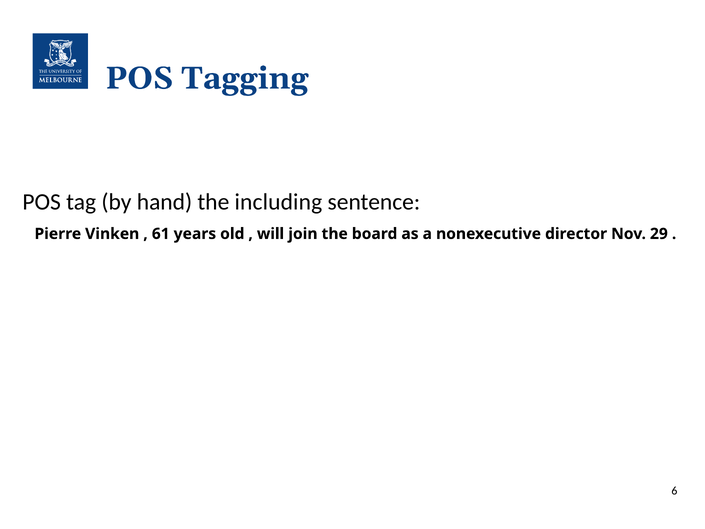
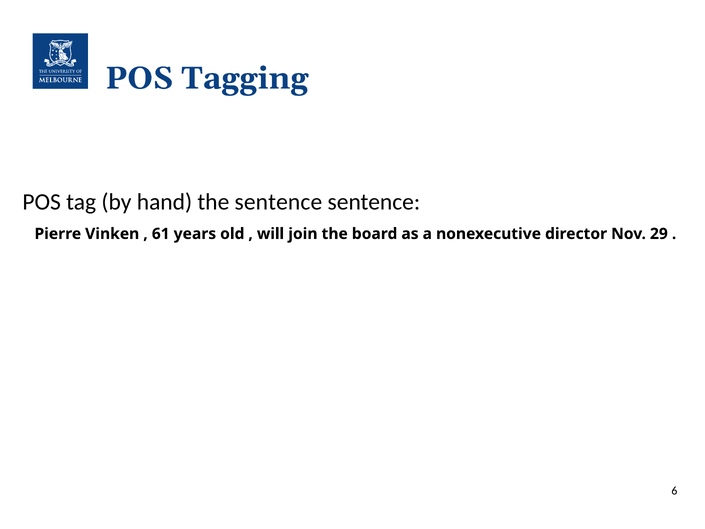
the including: including -> sentence (278, 202)
